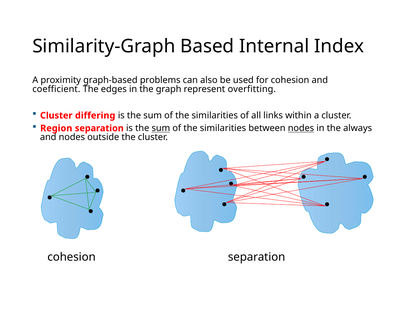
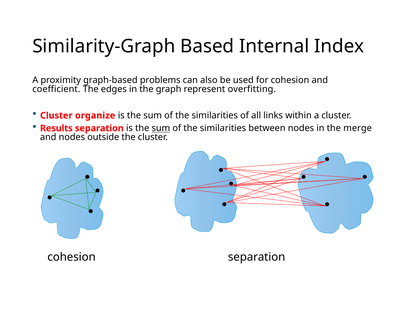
differing: differing -> organize (95, 115)
Region: Region -> Results (56, 128)
nodes underline: present -> none (301, 128)
always: always -> merge (358, 128)
